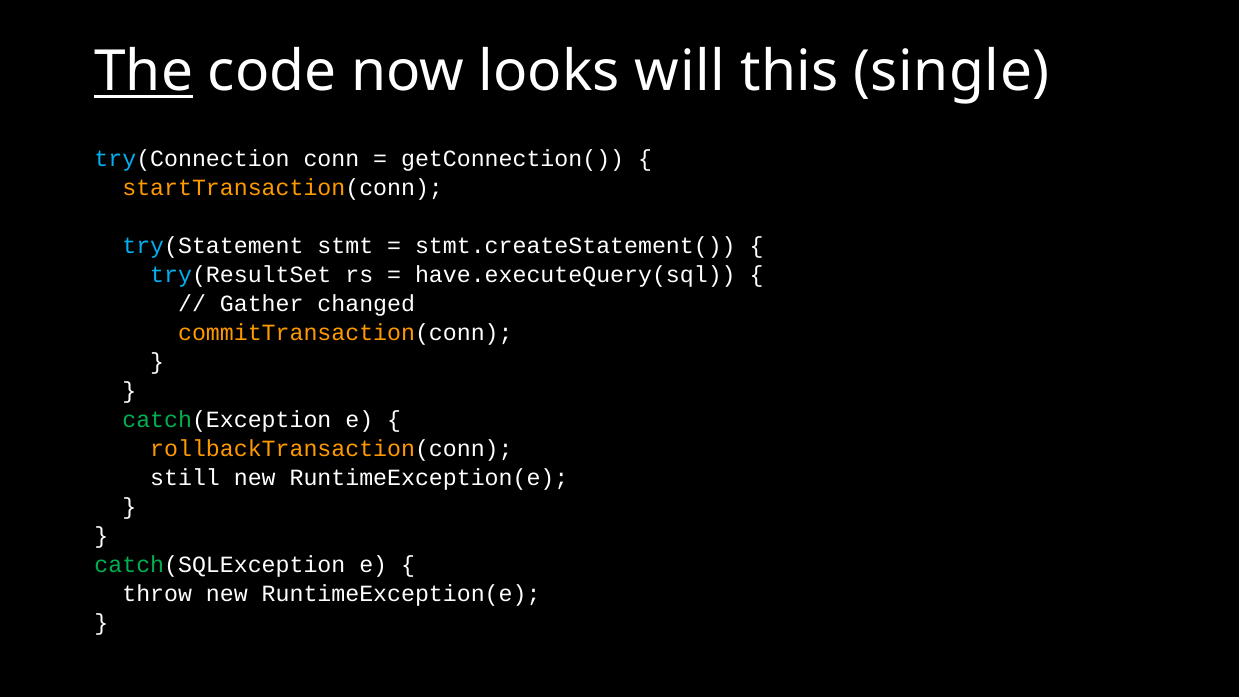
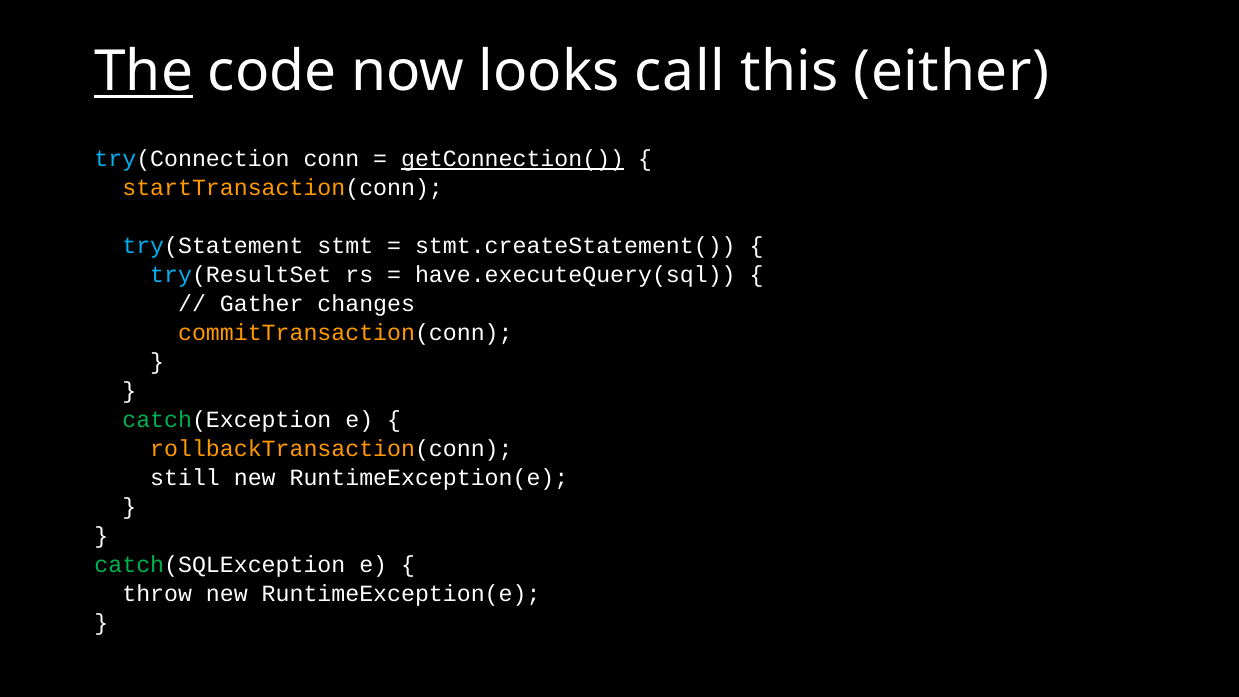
will: will -> call (680, 72)
single: single -> either (951, 72)
getConnection( underline: none -> present (513, 159)
changed: changed -> changes (366, 304)
